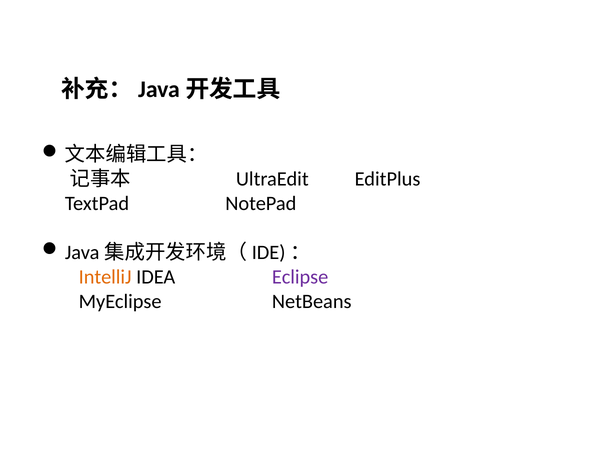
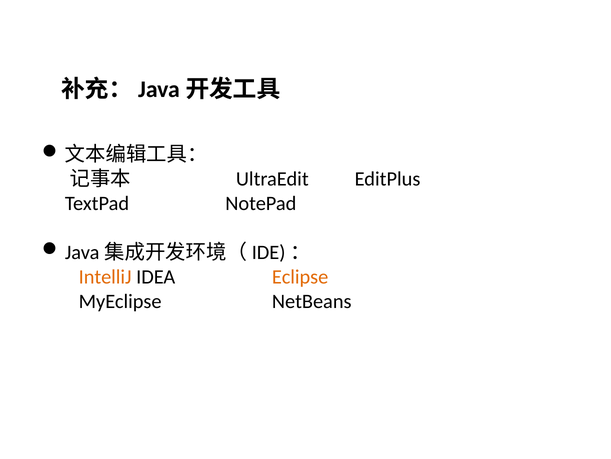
Eclipse colour: purple -> orange (300, 277)
